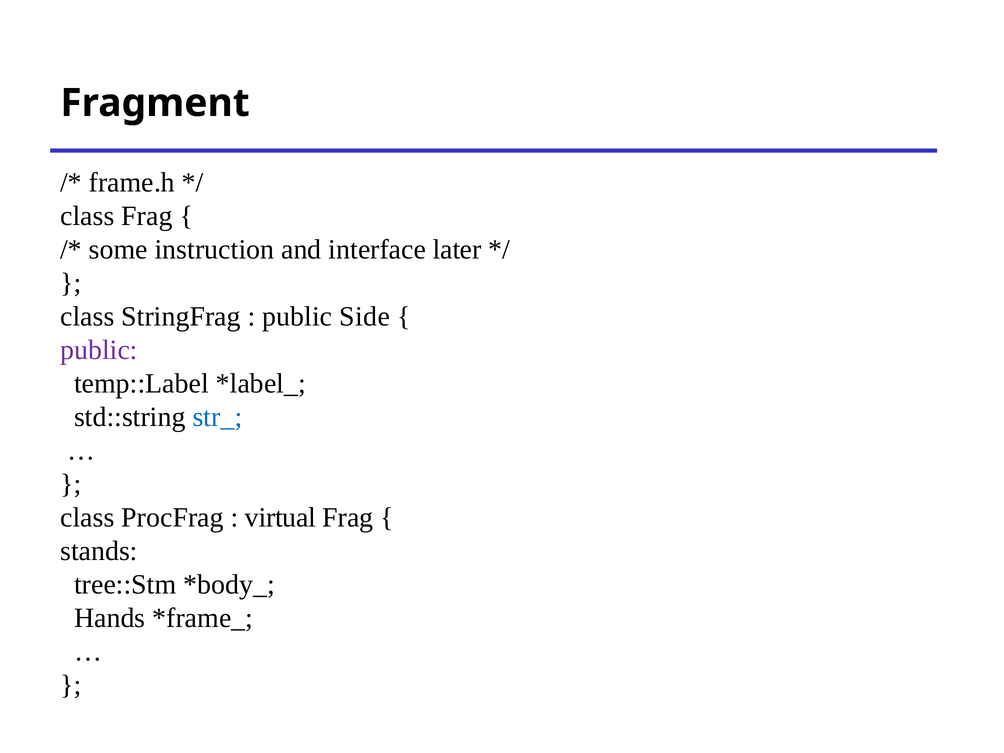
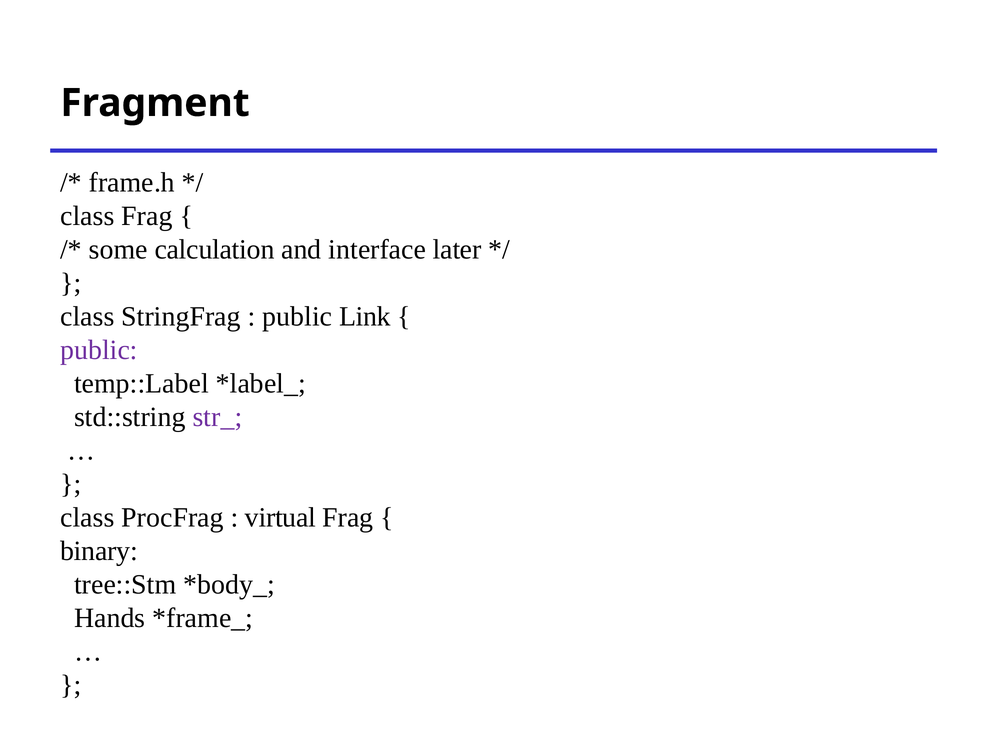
instruction: instruction -> calculation (215, 250)
Side: Side -> Link (365, 317)
str_ colour: blue -> purple (217, 417)
stands: stands -> binary (99, 551)
